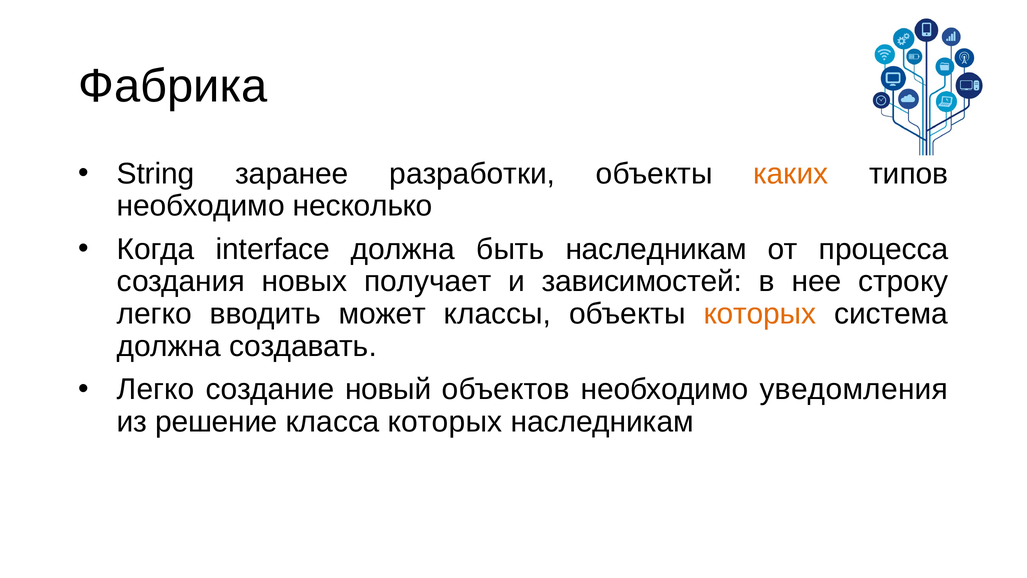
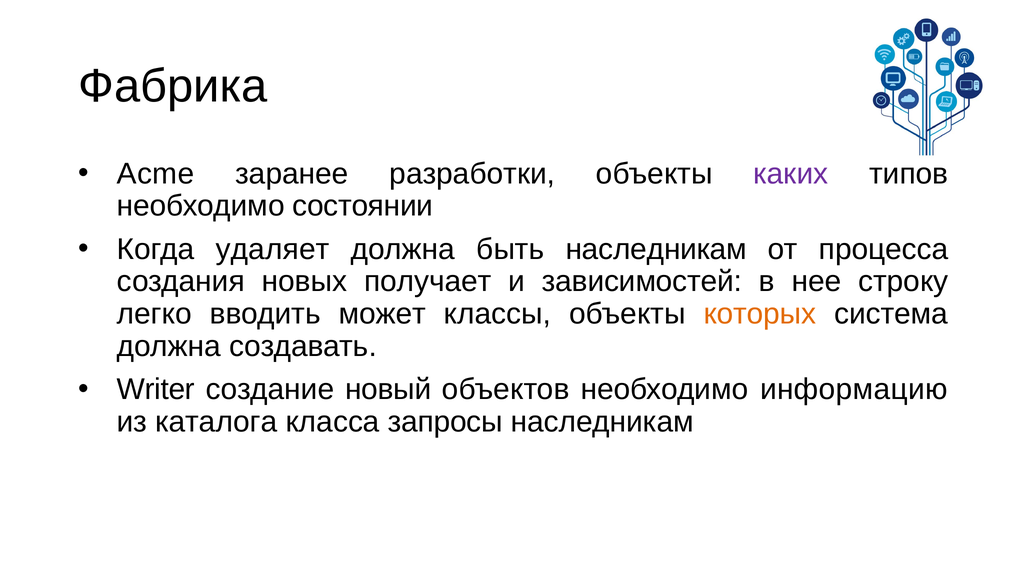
String: String -> Acme (155, 174)
каких colour: orange -> purple (791, 174)
несколько: несколько -> состоянии (363, 206)
interface: interface -> удаляет (273, 249)
Легко: Легко -> Writer (156, 389)
уведомления: уведомления -> информацию (854, 389)
решение: решение -> каталога (216, 422)
класса которых: которых -> запросы (445, 422)
